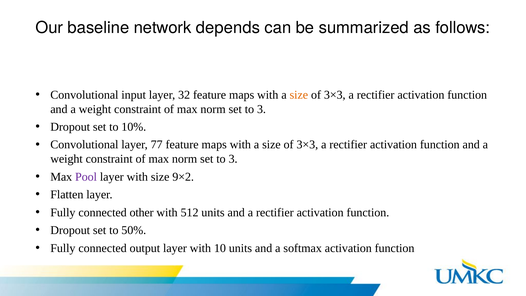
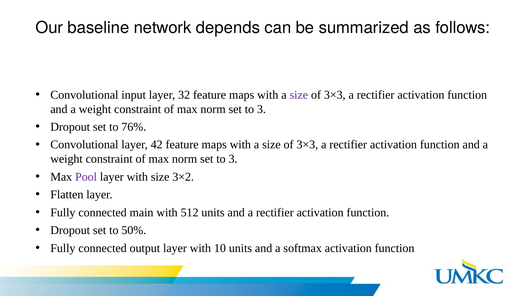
size colour: orange -> purple (299, 95)
10%: 10% -> 76% (134, 127)
77: 77 -> 42 (157, 145)
9×2: 9×2 -> 3×2 (183, 177)
other: other -> main (142, 213)
